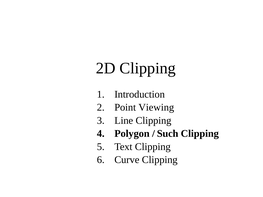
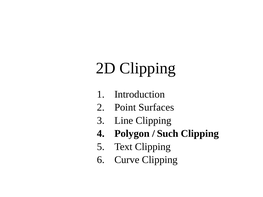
Viewing: Viewing -> Surfaces (156, 108)
